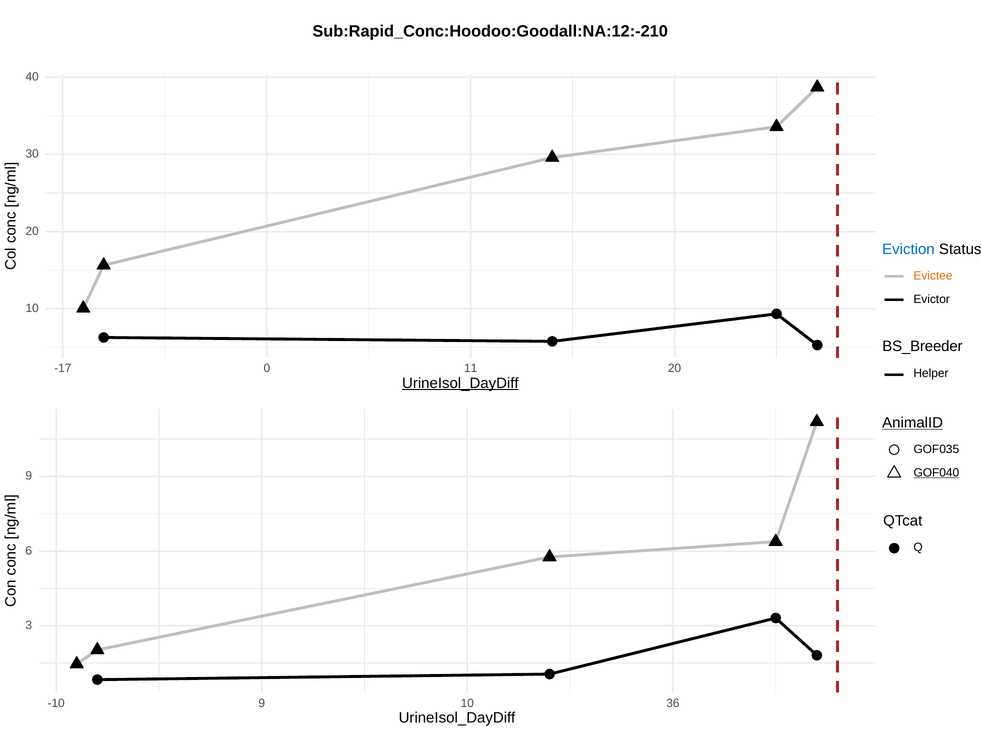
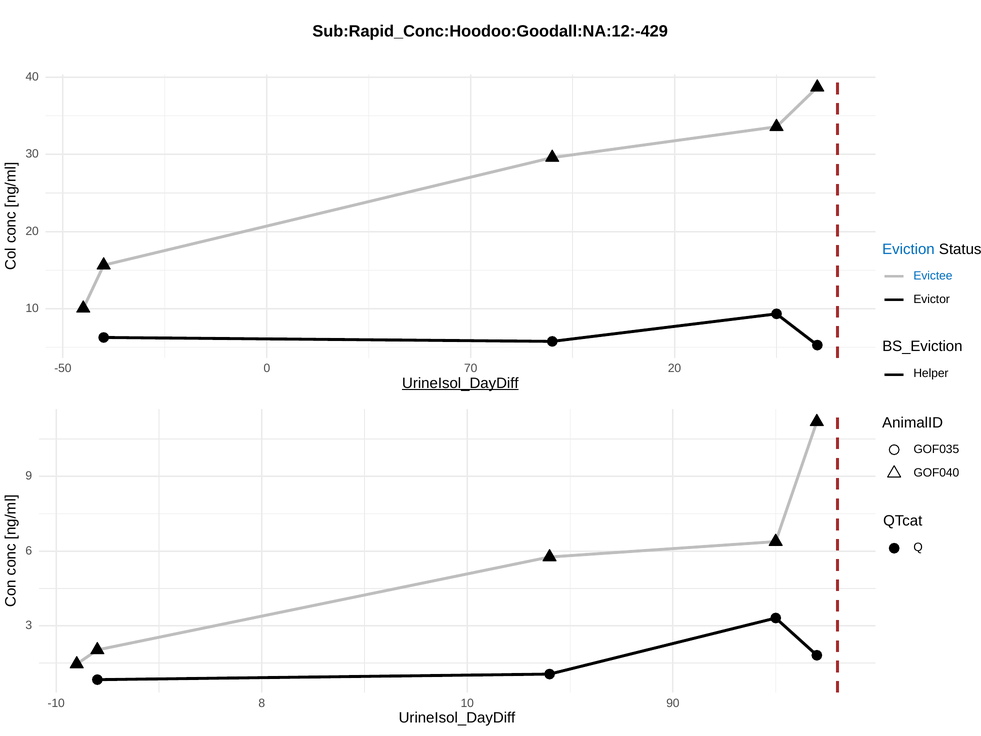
Sub:Rapid_Conc:Hoodoo:Goodall:NA:12:-210: Sub:Rapid_Conc:Hoodoo:Goodall:NA:12:-210 -> Sub:Rapid_Conc:Hoodoo:Goodall:NA:12:-429 (490, 31)
Evictee colour: orange -> blue (933, 276)
BS_Breeder: BS_Breeder -> BS_Eviction (922, 346)
-17: -17 -> -50 (63, 368)
11: 11 -> 70 (471, 368)
AnimalID underline: present -> none (913, 423)
GOF040 underline: present -> none (936, 473)
-10 9: 9 -> 8 (262, 703)
36: 36 -> 90 (673, 703)
